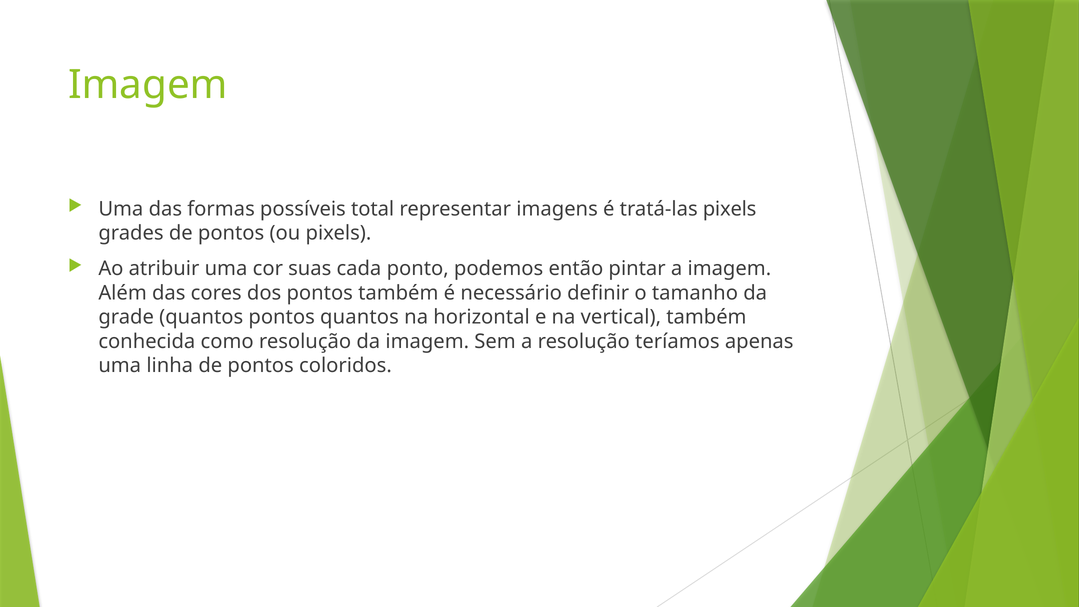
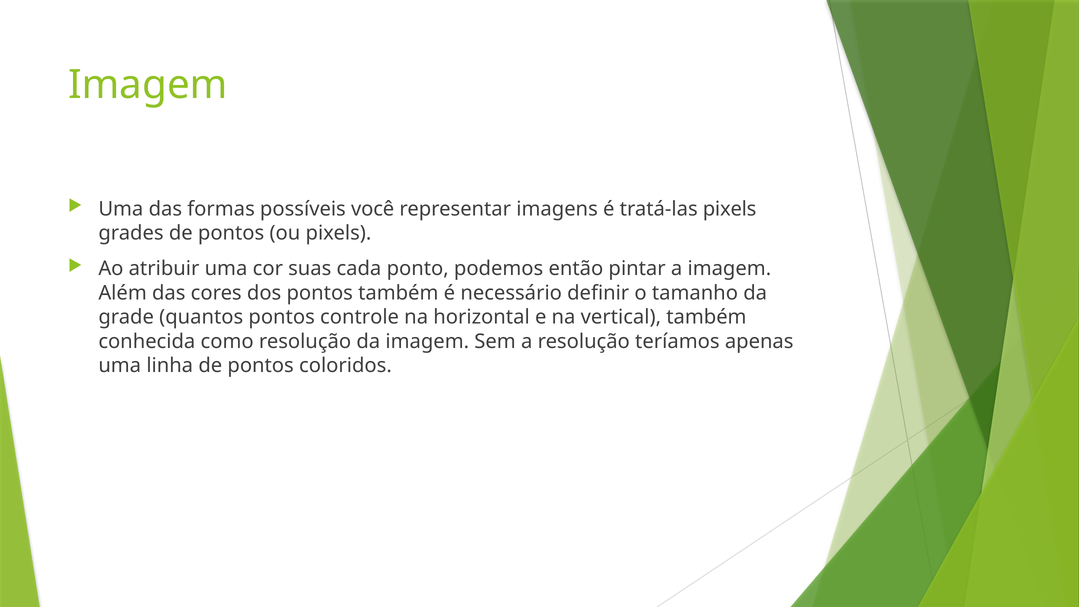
total: total -> você (373, 209)
pontos quantos: quantos -> controle (360, 317)
